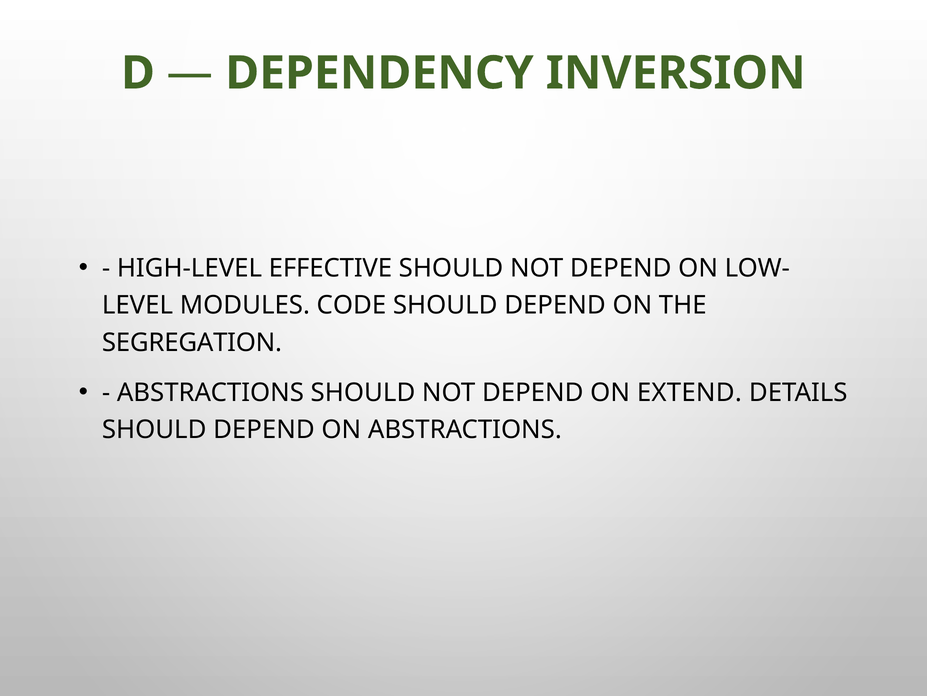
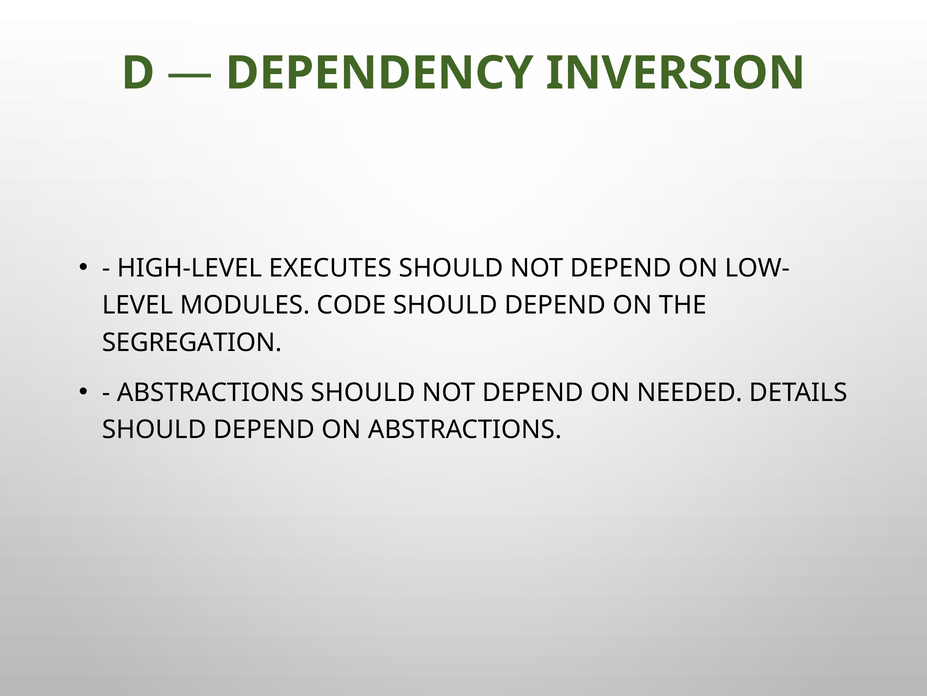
EFFECTIVE: EFFECTIVE -> EXECUTES (330, 268)
EXTEND: EXTEND -> NEEDED (690, 392)
